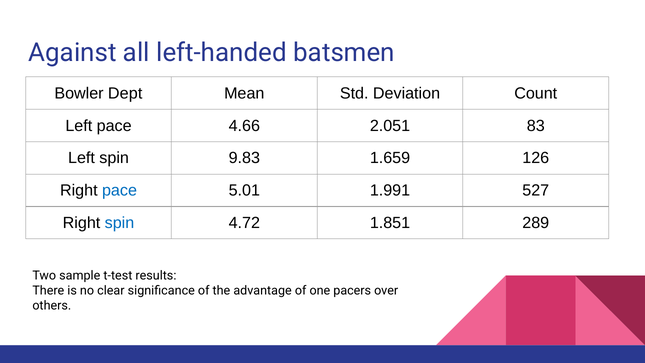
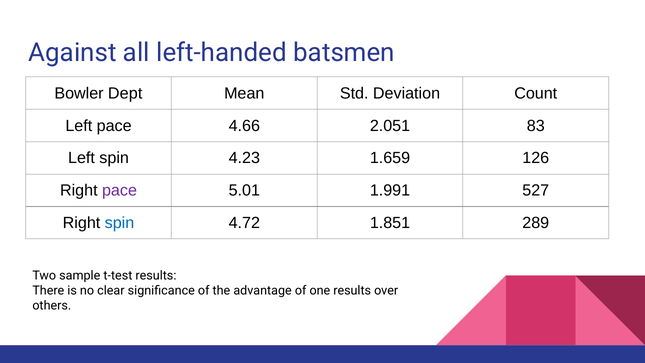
9.83: 9.83 -> 4.23 (244, 158)
pace colour: blue -> purple (120, 190)
one pacers: pacers -> results (352, 290)
